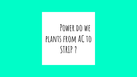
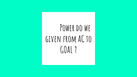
plants: plants -> given (53, 39)
STRIP: STRIP -> GOAL (66, 50)
